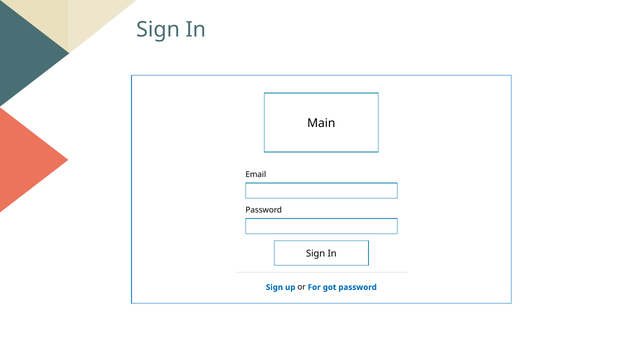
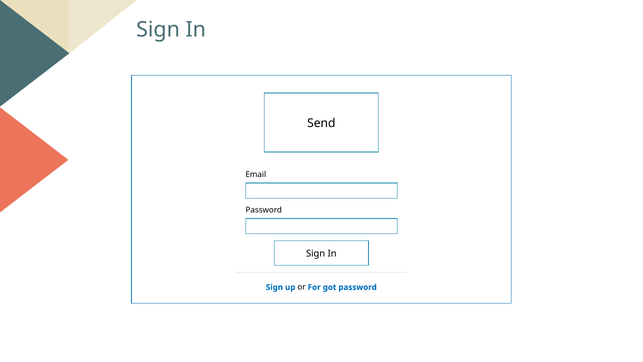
Main: Main -> Send (321, 123)
